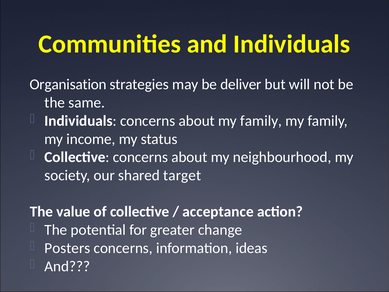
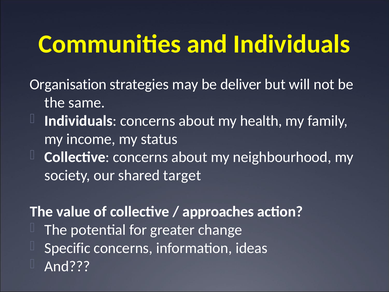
about my family: family -> health (261, 121)
acceptance: acceptance -> approaches (218, 212)
Posters: Posters -> Specific (67, 248)
